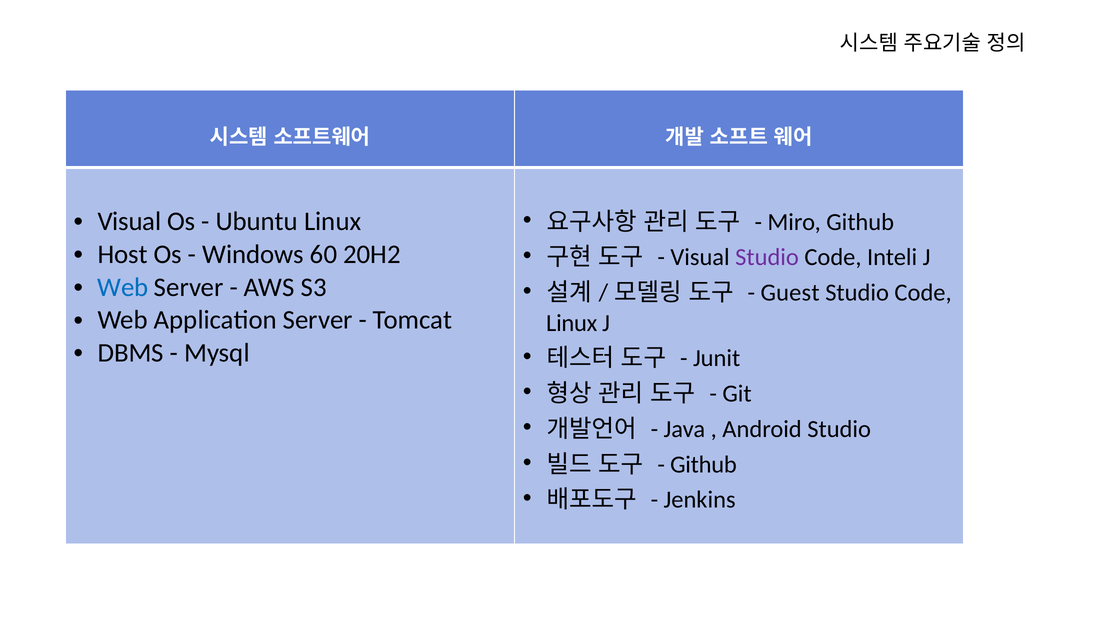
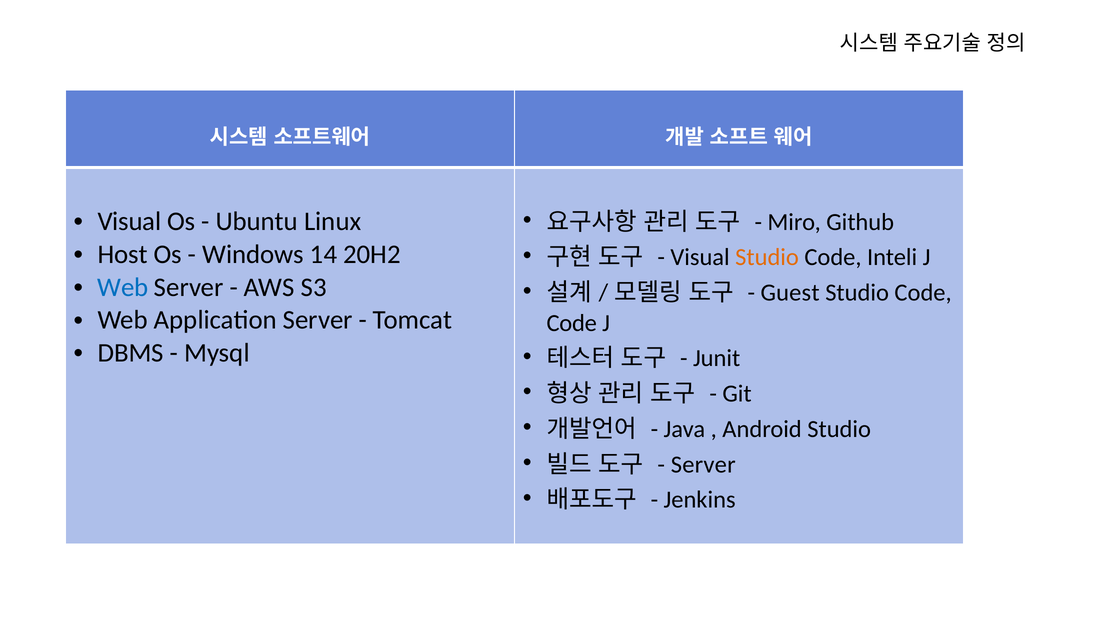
60: 60 -> 14 (324, 254)
Studio colour: purple -> orange (767, 257)
Linux: Linux -> Code (572, 323)
Github: Github -> Server (703, 464)
